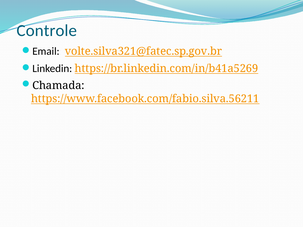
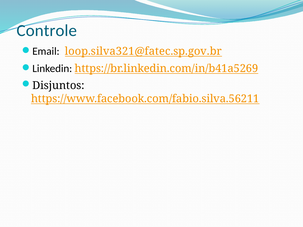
volte.silva321@fatec.sp.gov.br: volte.silva321@fatec.sp.gov.br -> loop.silva321@fatec.sp.gov.br (143, 51)
Chamada: Chamada -> Disjuntos (58, 86)
